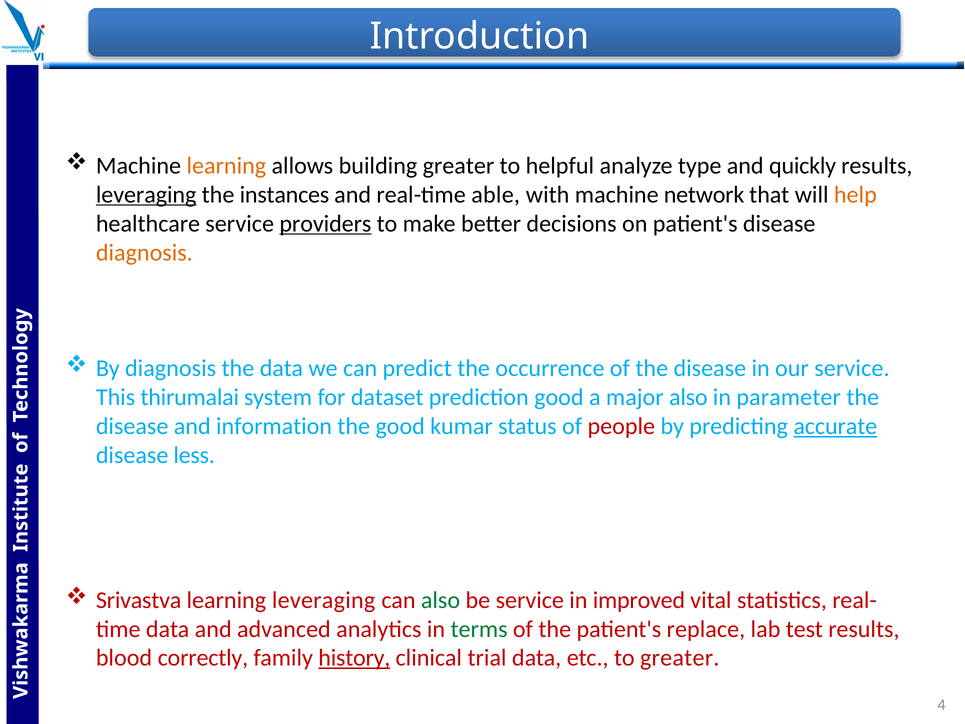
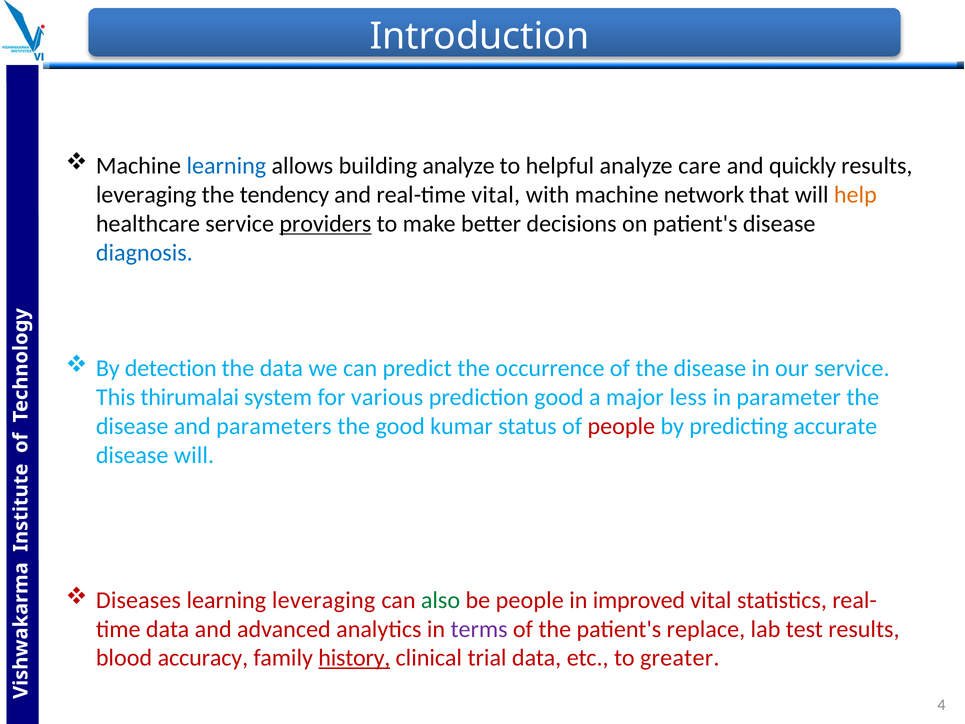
learning colour: orange -> blue (226, 166)
building greater: greater -> analyze (459, 166)
type: type -> care (700, 166)
leveraging underline: present -> none (146, 195)
instances: instances -> tendency (284, 195)
real-time able: able -> vital (496, 195)
diagnosis colour: orange -> blue (144, 252)
By diagnosis: diagnosis -> detection (171, 368)
dataset: dataset -> various (387, 397)
major also: also -> less (688, 397)
information: information -> parameters (274, 426)
accurate underline: present -> none (835, 426)
disease less: less -> will (194, 455)
Srivastva: Srivastva -> Diseases (138, 600)
be service: service -> people (530, 600)
terms colour: green -> purple (479, 629)
correctly: correctly -> accuracy (203, 658)
